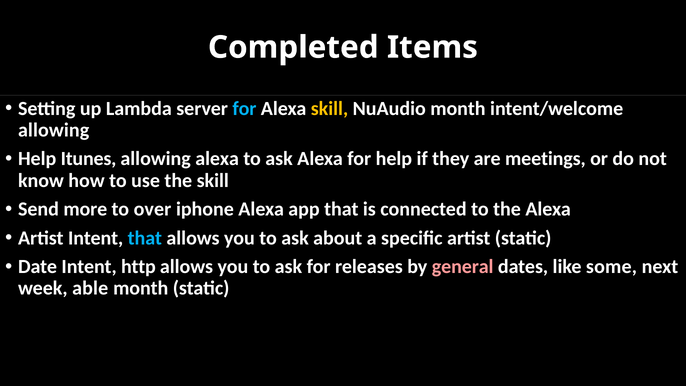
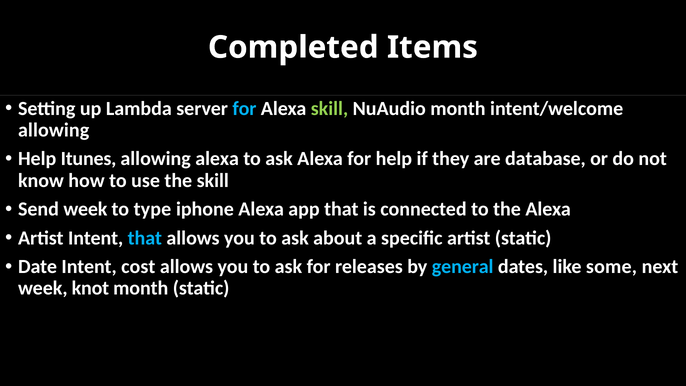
skill colour: yellow -> light green (329, 108)
meetings: meetings -> database (545, 159)
Send more: more -> week (85, 209)
over: over -> type (152, 209)
http: http -> cost (138, 267)
general colour: pink -> light blue (463, 267)
able: able -> knot (90, 288)
